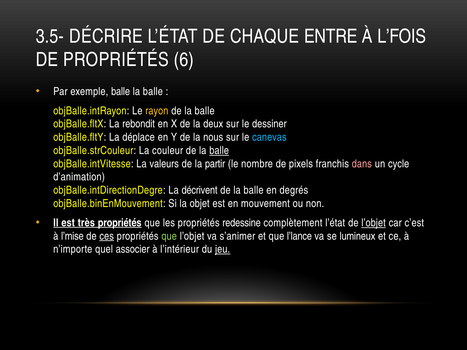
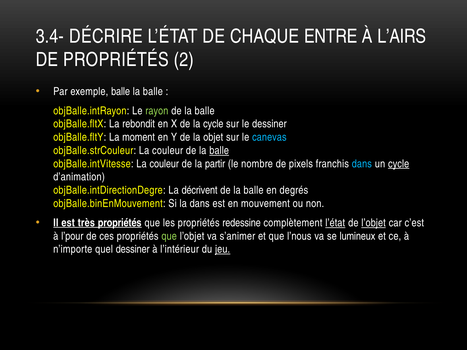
3.5-: 3.5- -> 3.4- (50, 36)
L’FOIS: L’FOIS -> L’AIRS (402, 36)
6: 6 -> 2 (184, 60)
rayon colour: yellow -> light green (157, 111)
la deux: deux -> cycle (213, 124)
déplace: déplace -> moment (139, 137)
nous: nous -> objet (213, 137)
objBalle.intVitesse La valeurs: valeurs -> couleur (164, 164)
dans colour: pink -> light blue (362, 164)
cycle underline: none -> present (399, 164)
la objet: objet -> dans (200, 204)
l’état underline: none -> present (335, 223)
l’mise: l’mise -> l’pour (72, 236)
ces underline: present -> none (107, 236)
l’lance: l’lance -> l’nous (299, 236)
quel associer: associer -> dessiner (133, 249)
